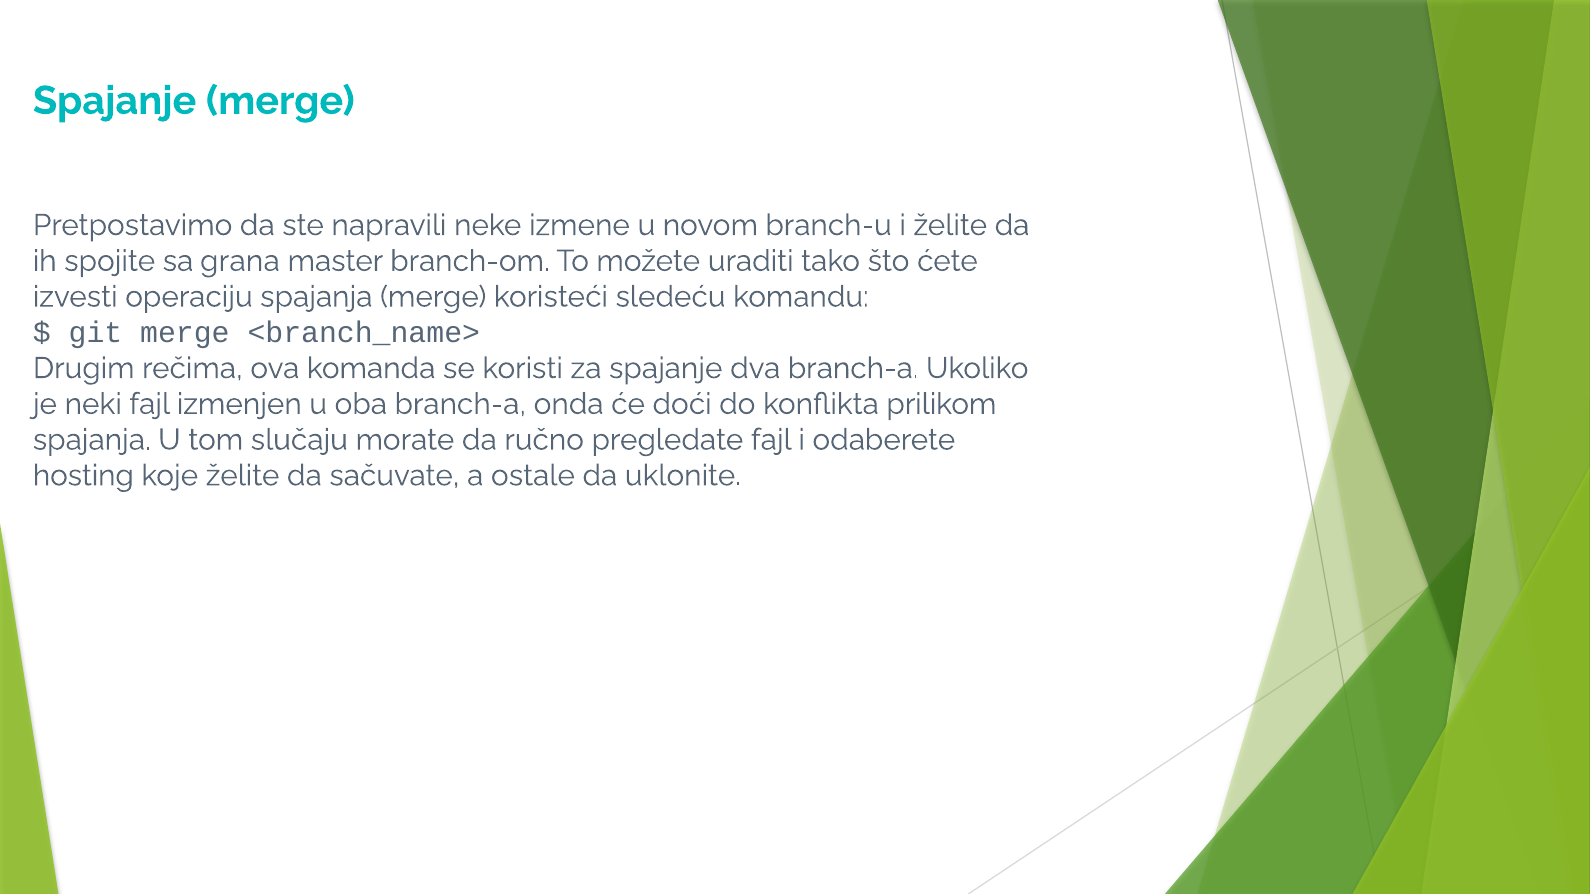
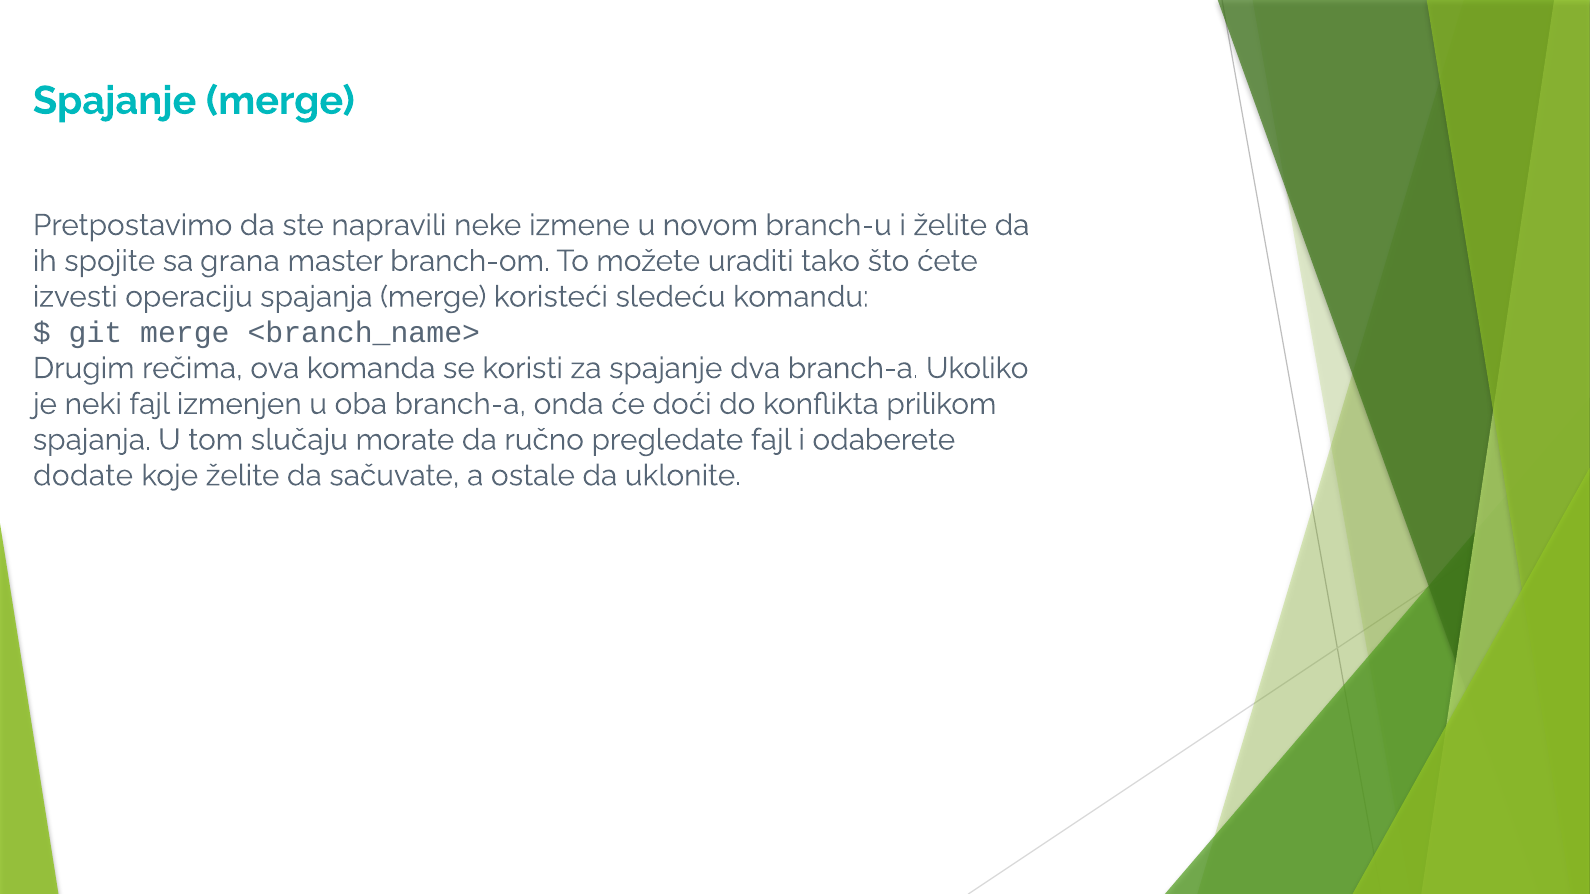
hosting: hosting -> dodate (83, 476)
